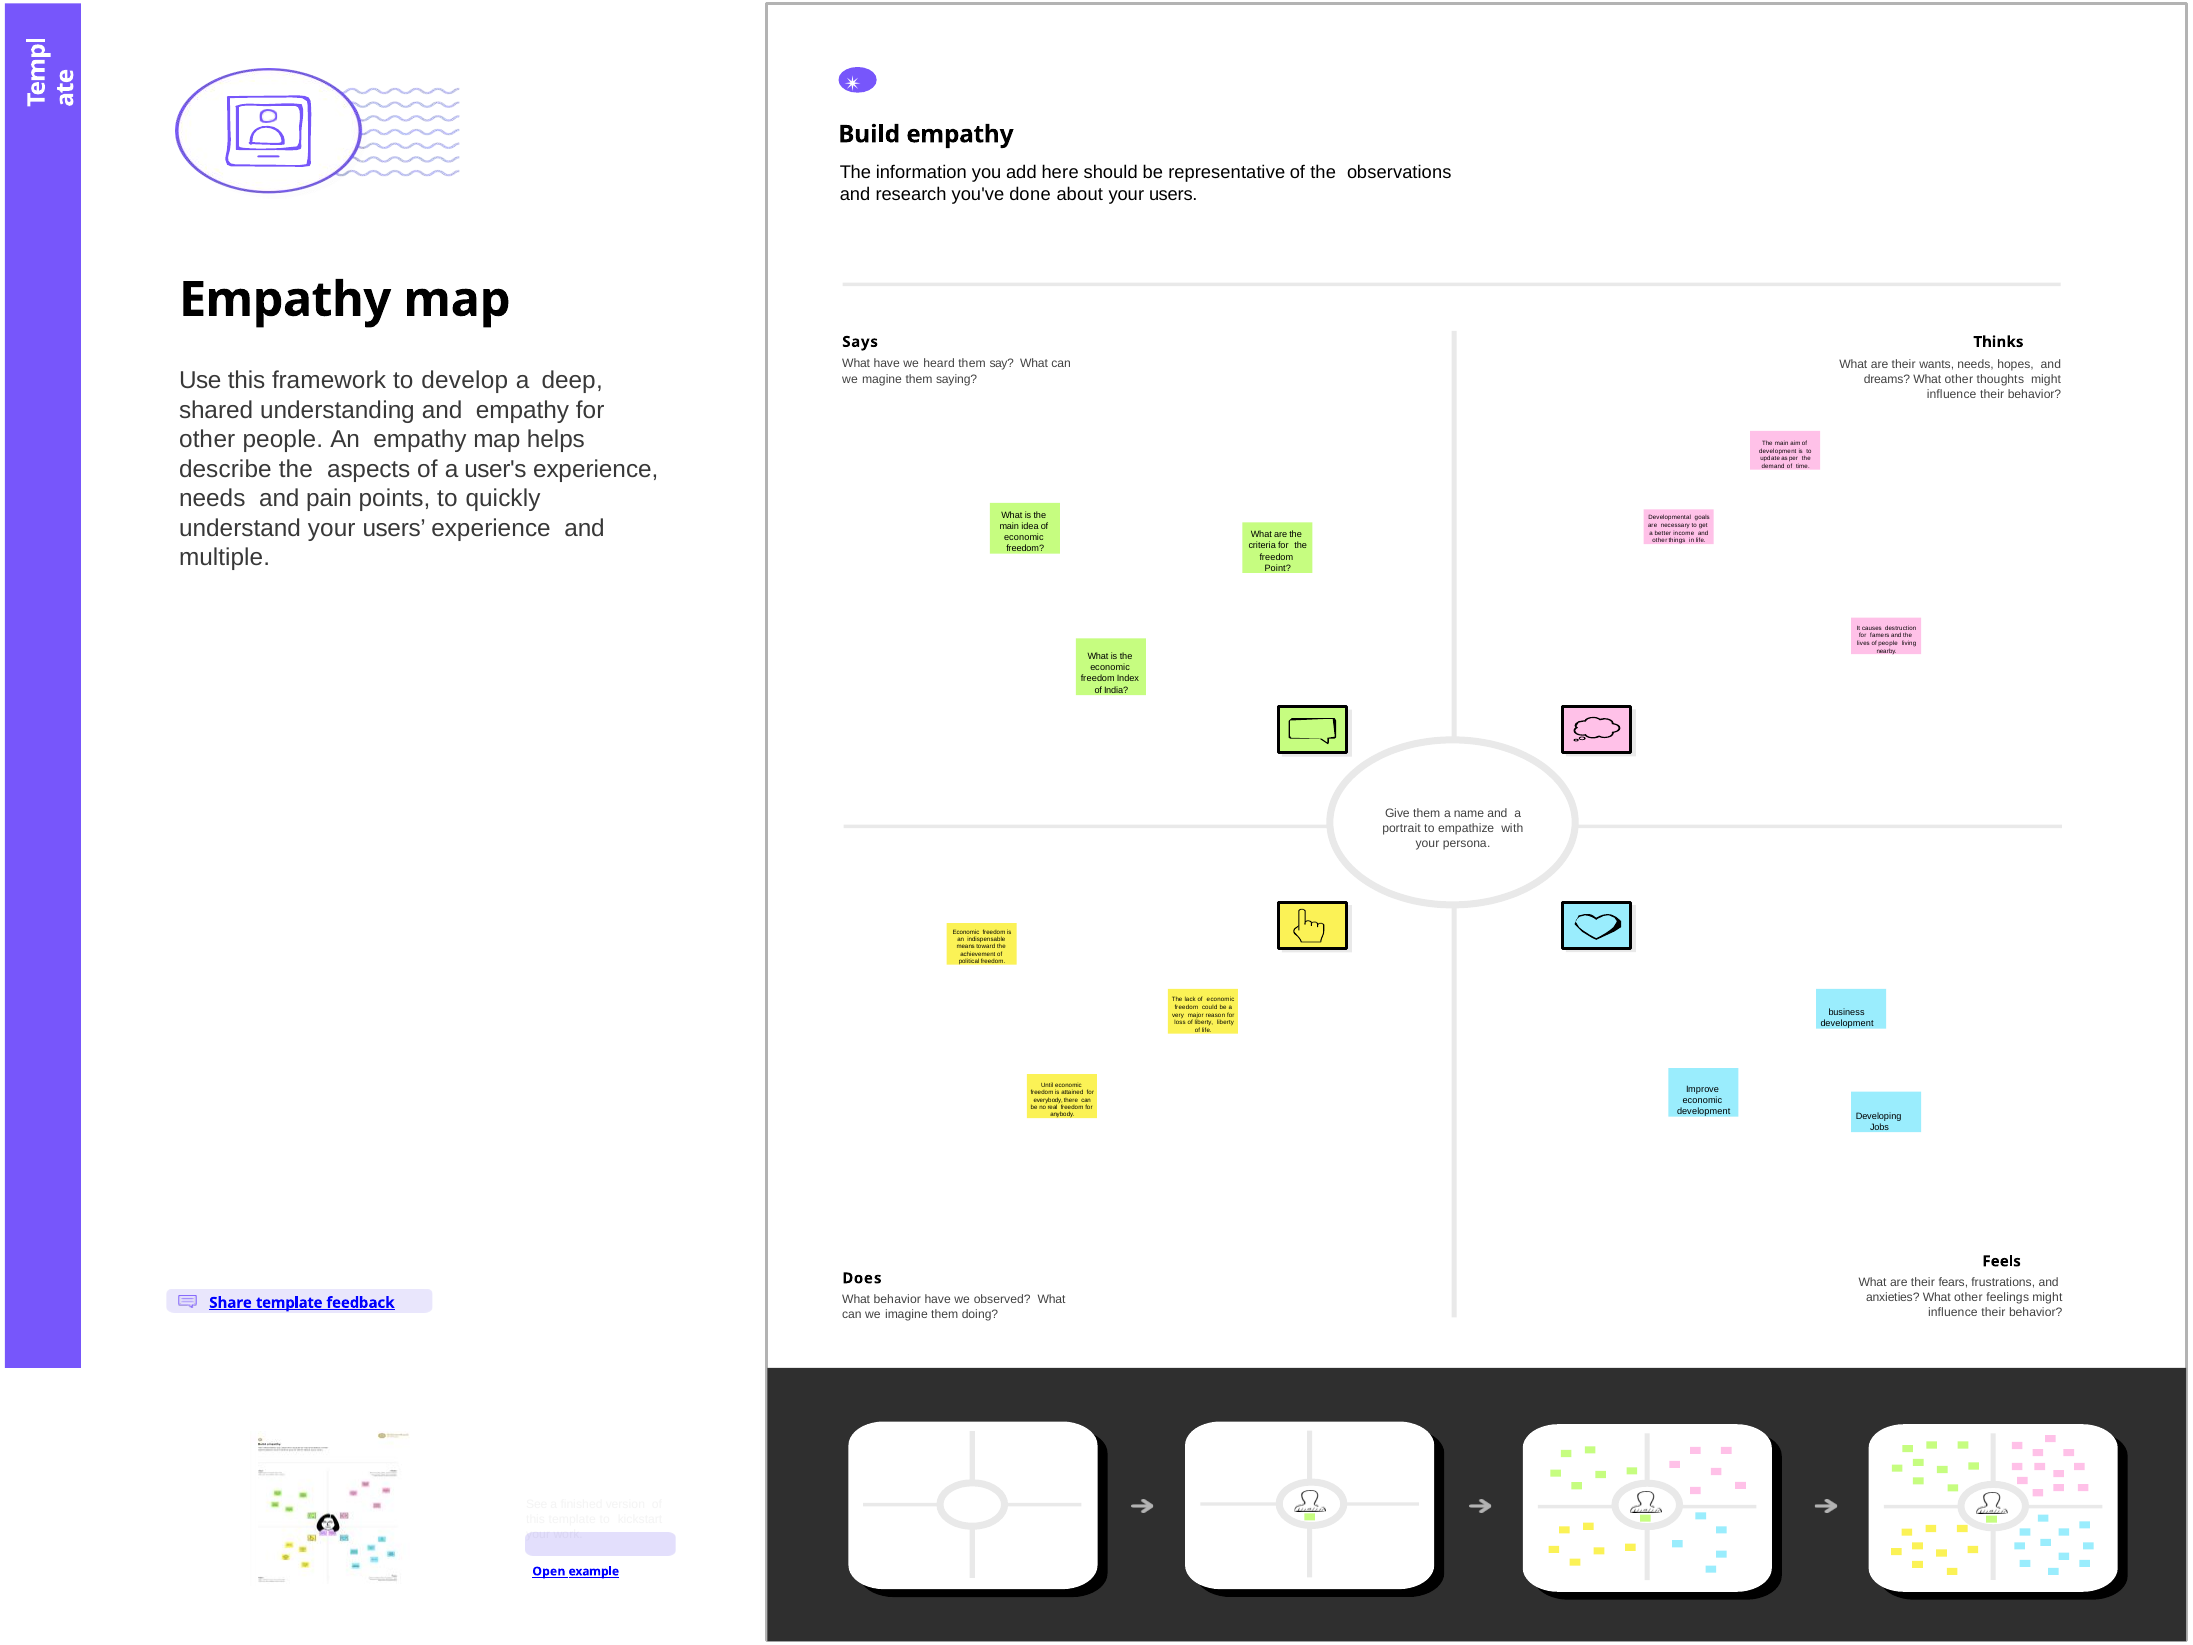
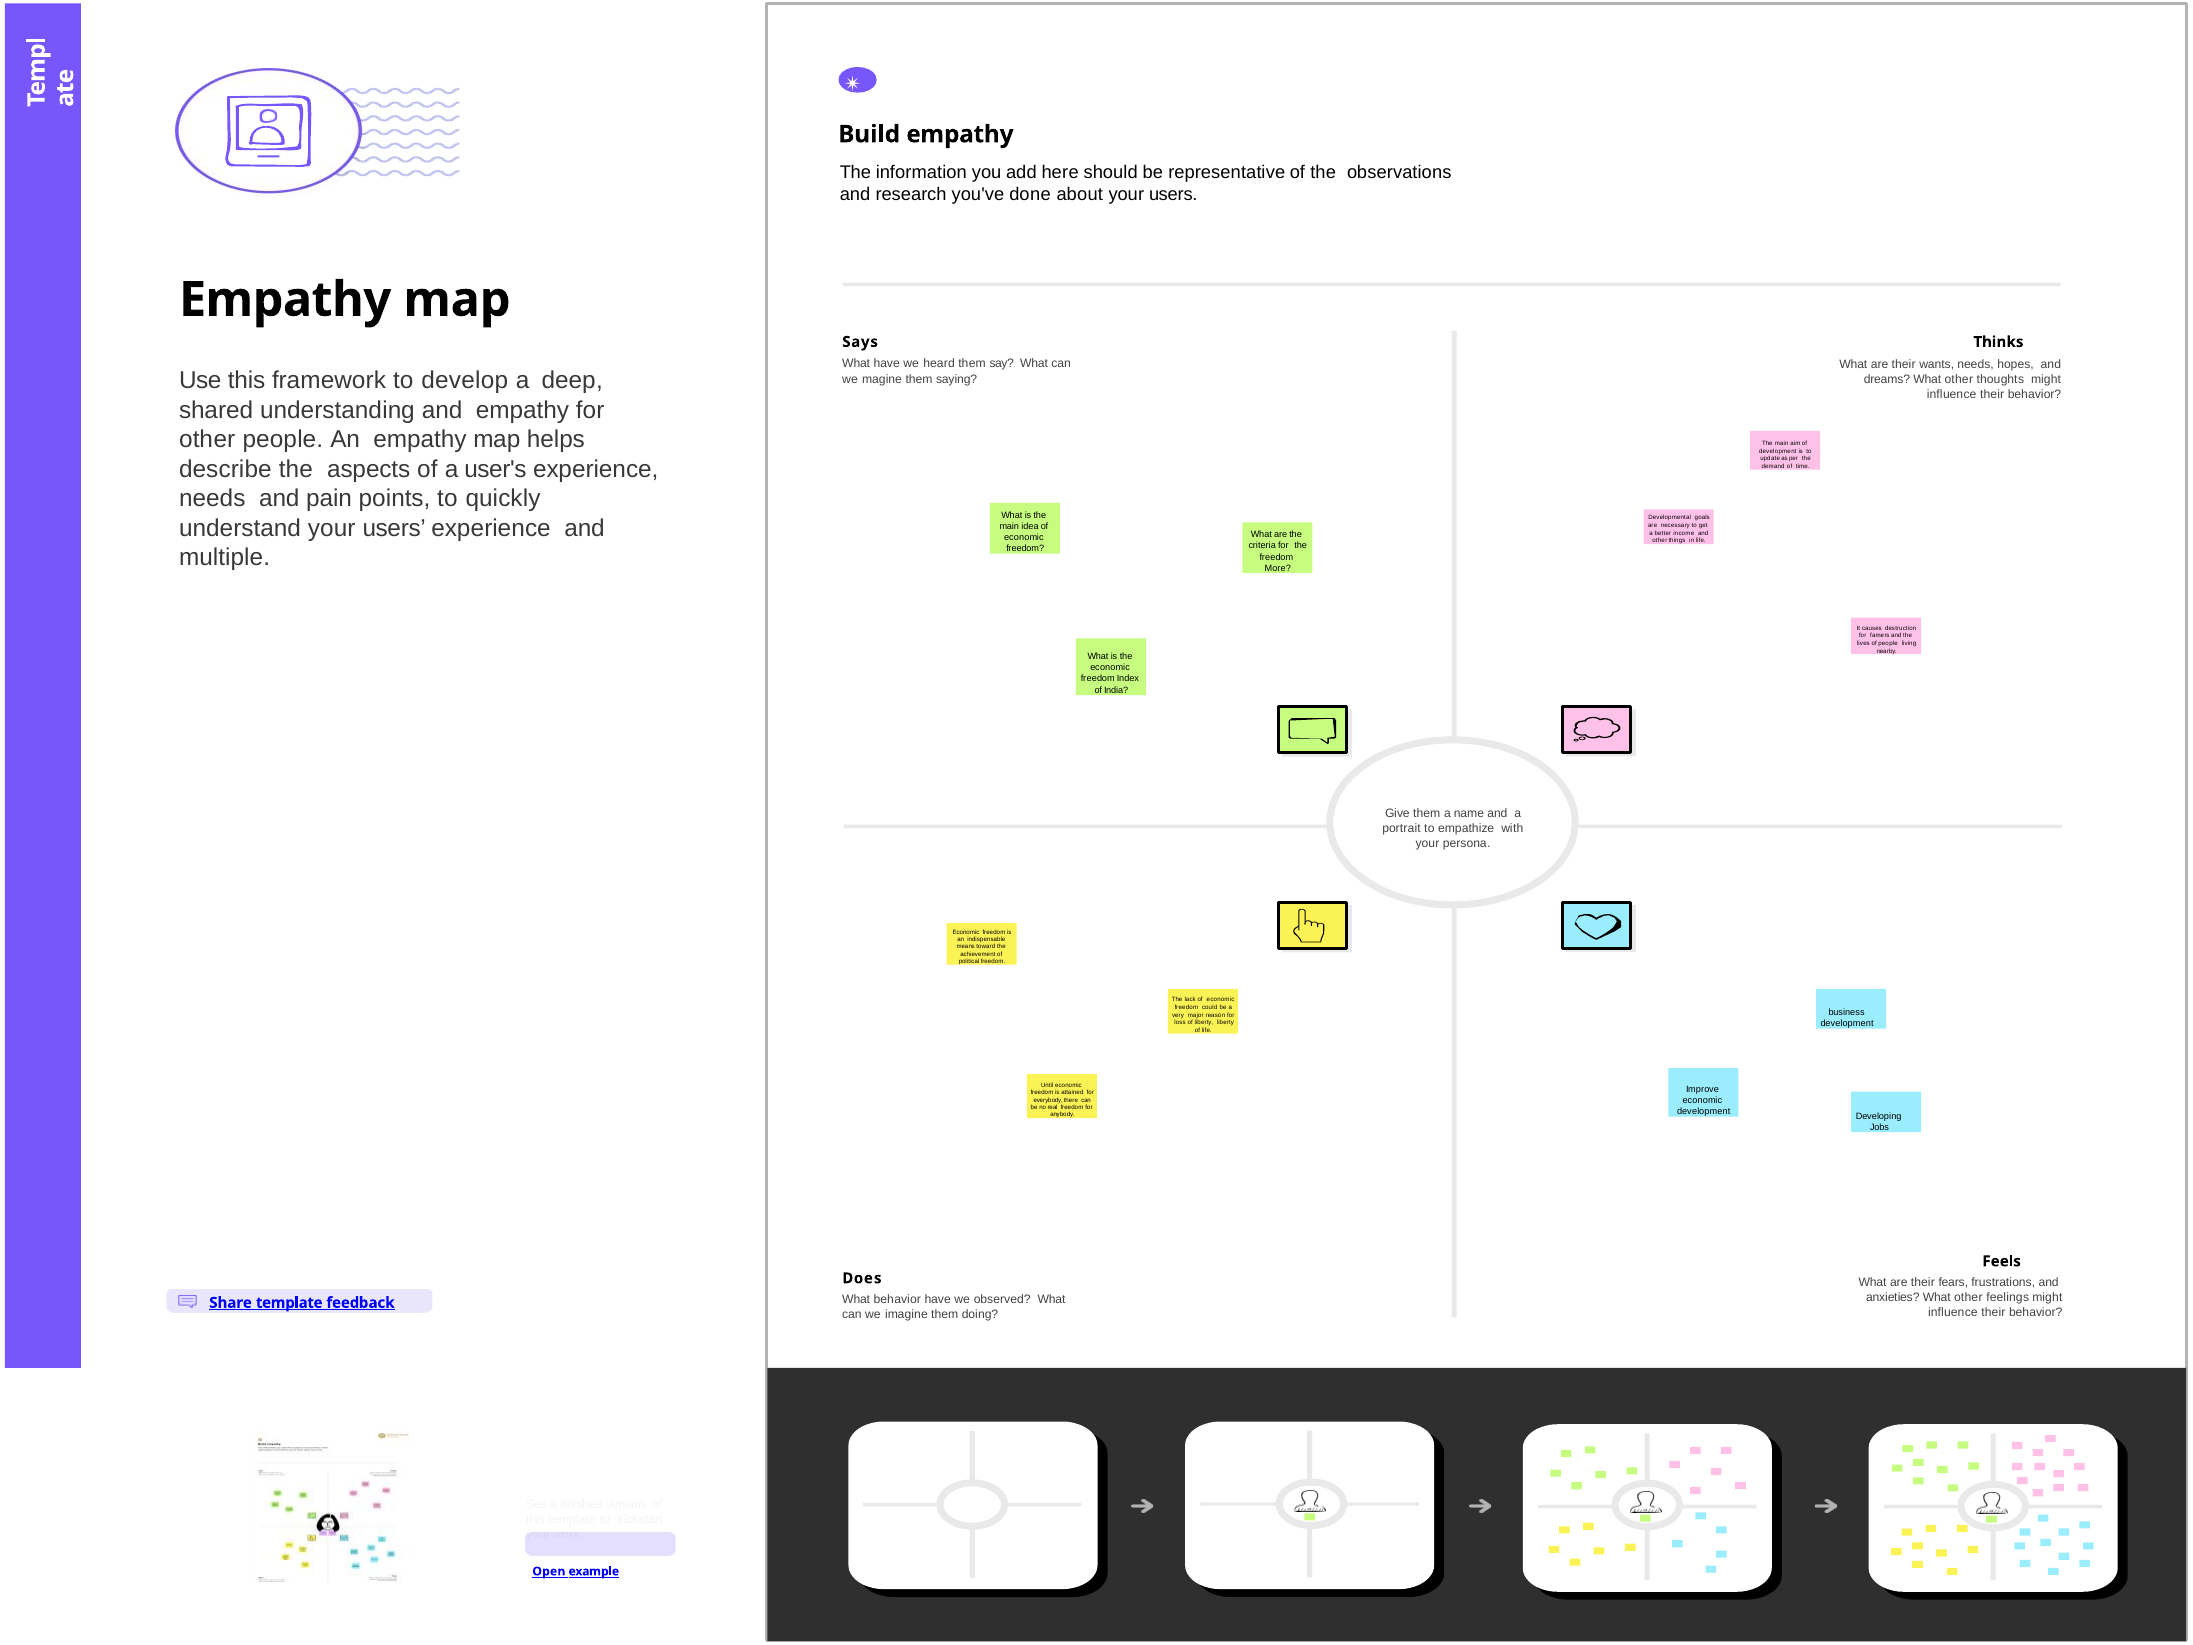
Point: Point -> More (1278, 568)
